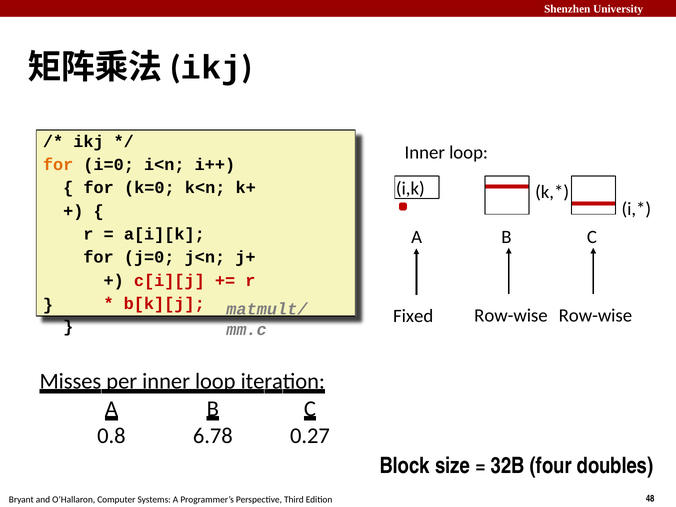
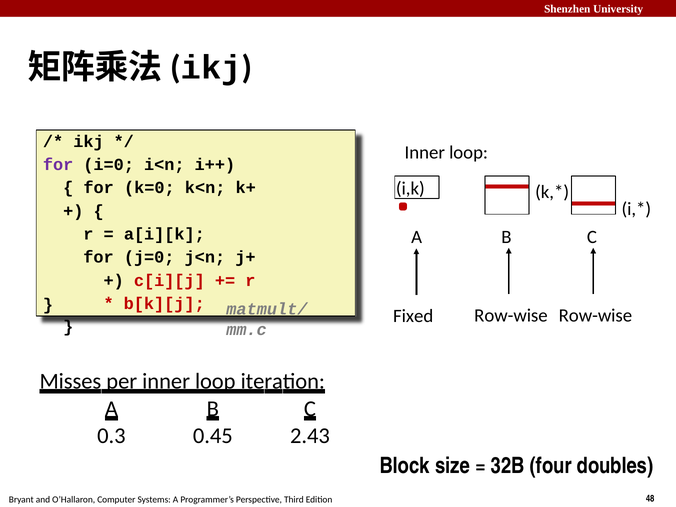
for colour: orange -> purple (58, 165)
0.8: 0.8 -> 0.3 (111, 436)
6.78: 6.78 -> 0.45 (213, 436)
0.27: 0.27 -> 2.43 (310, 436)
